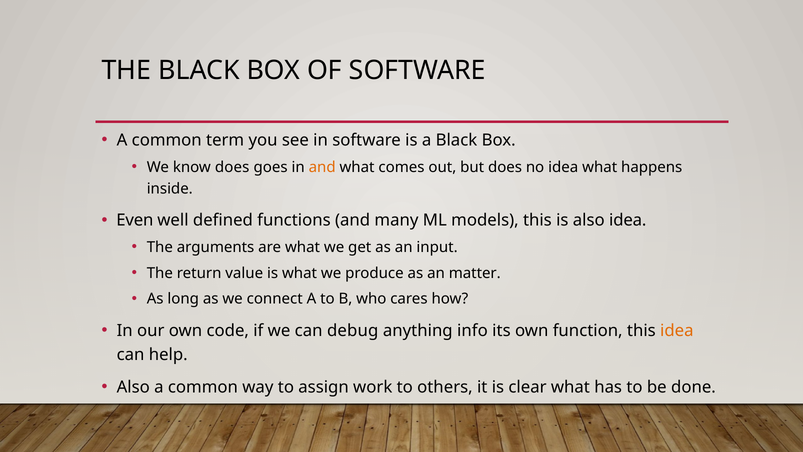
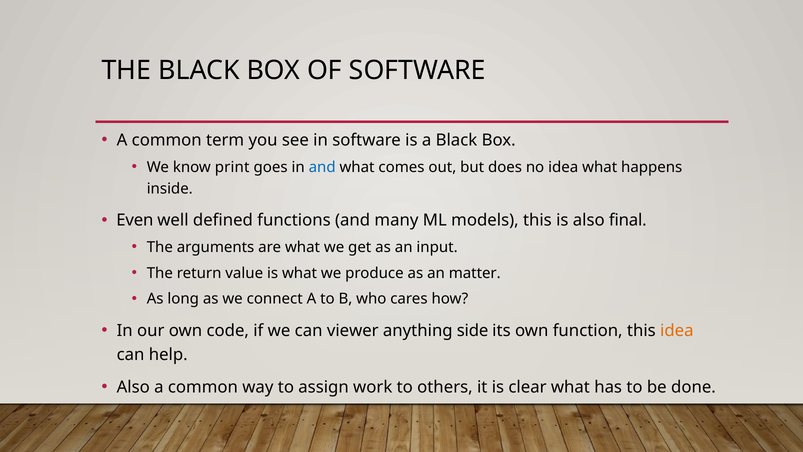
know does: does -> print (232, 167)
and colour: orange -> blue (322, 167)
also idea: idea -> final (628, 220)
debug: debug -> viewer (353, 330)
info: info -> side (473, 330)
